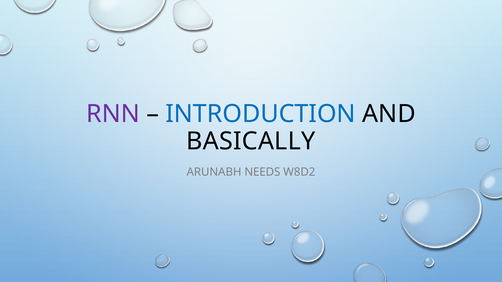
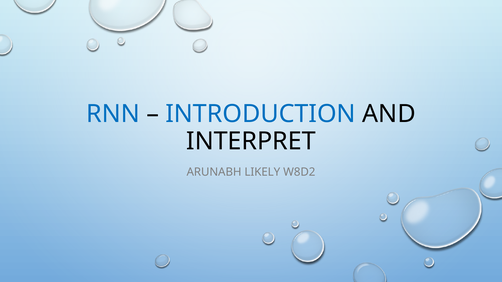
RNN colour: purple -> blue (113, 114)
BASICALLY: BASICALLY -> INTERPRET (251, 141)
NEEDS: NEEDS -> LIKELY (262, 172)
